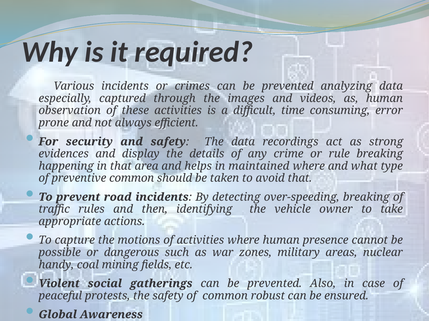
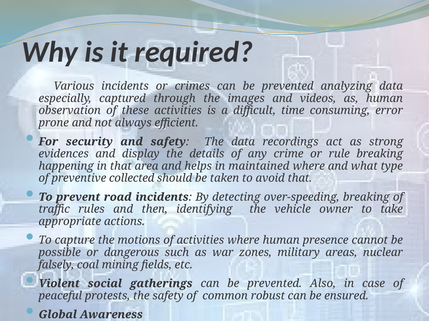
preventive common: common -> collected (132, 179)
handy: handy -> falsely (56, 265)
